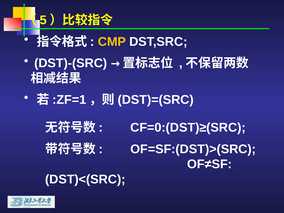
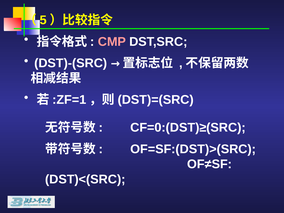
CMP colour: yellow -> pink (112, 42)
